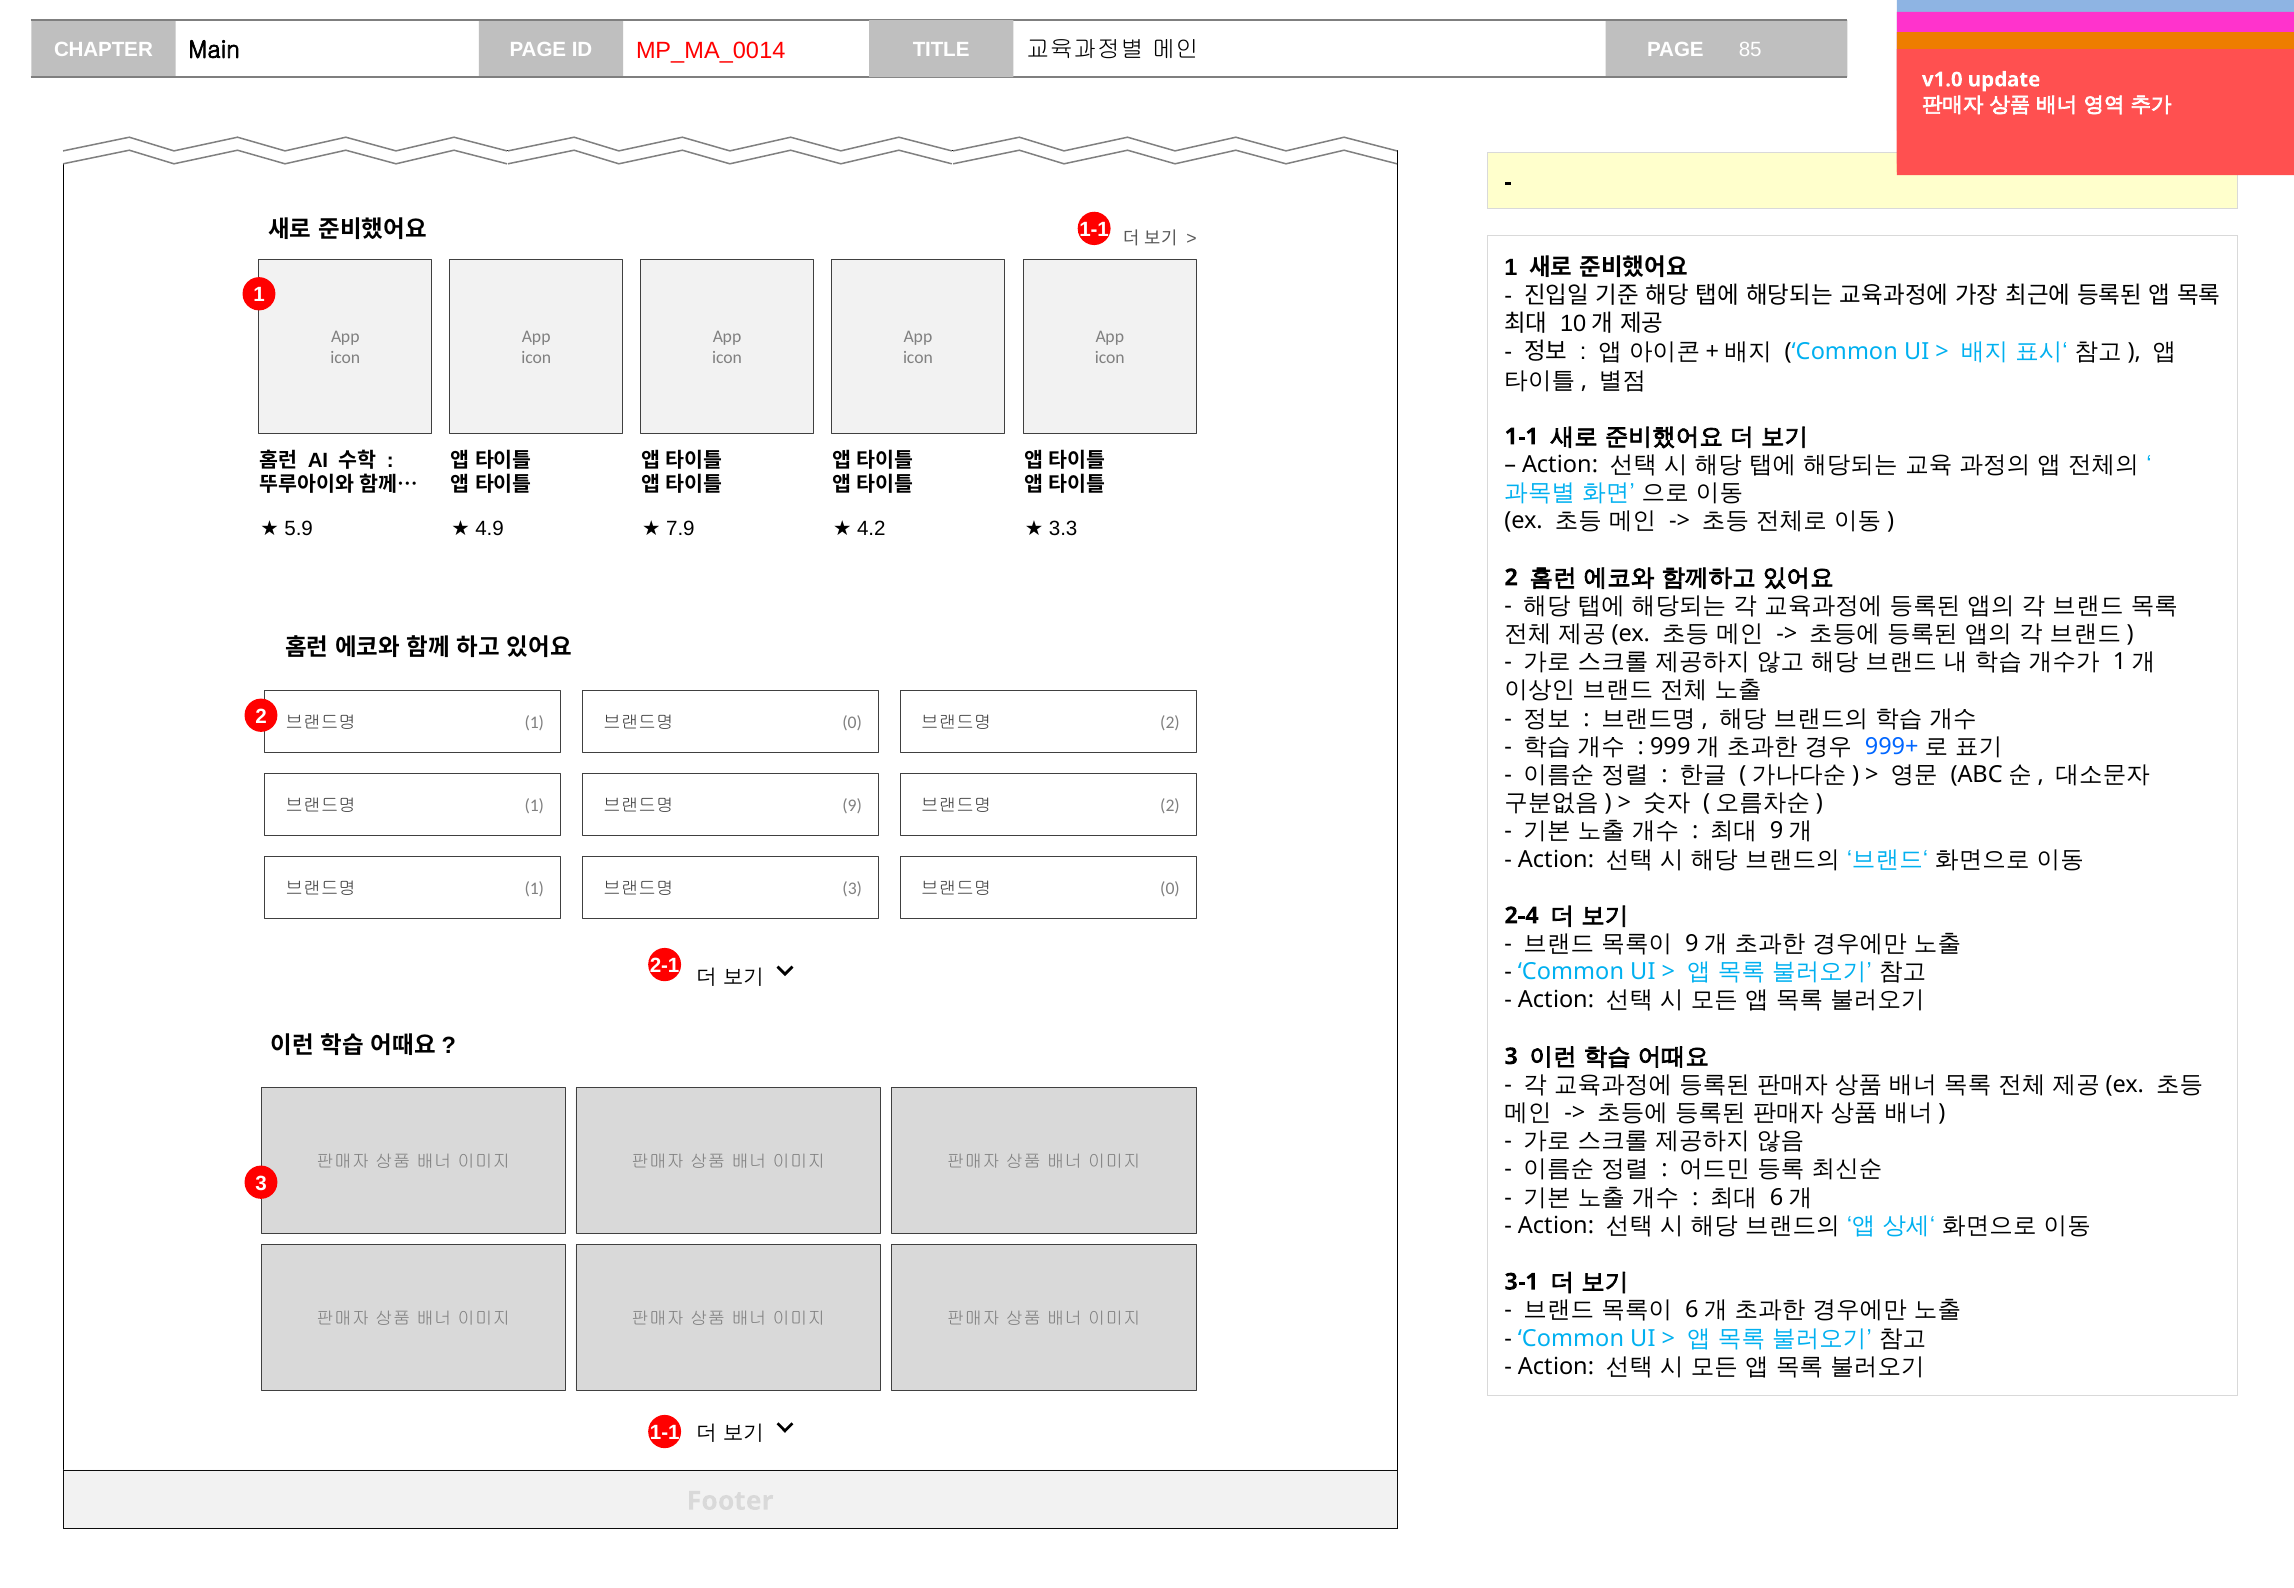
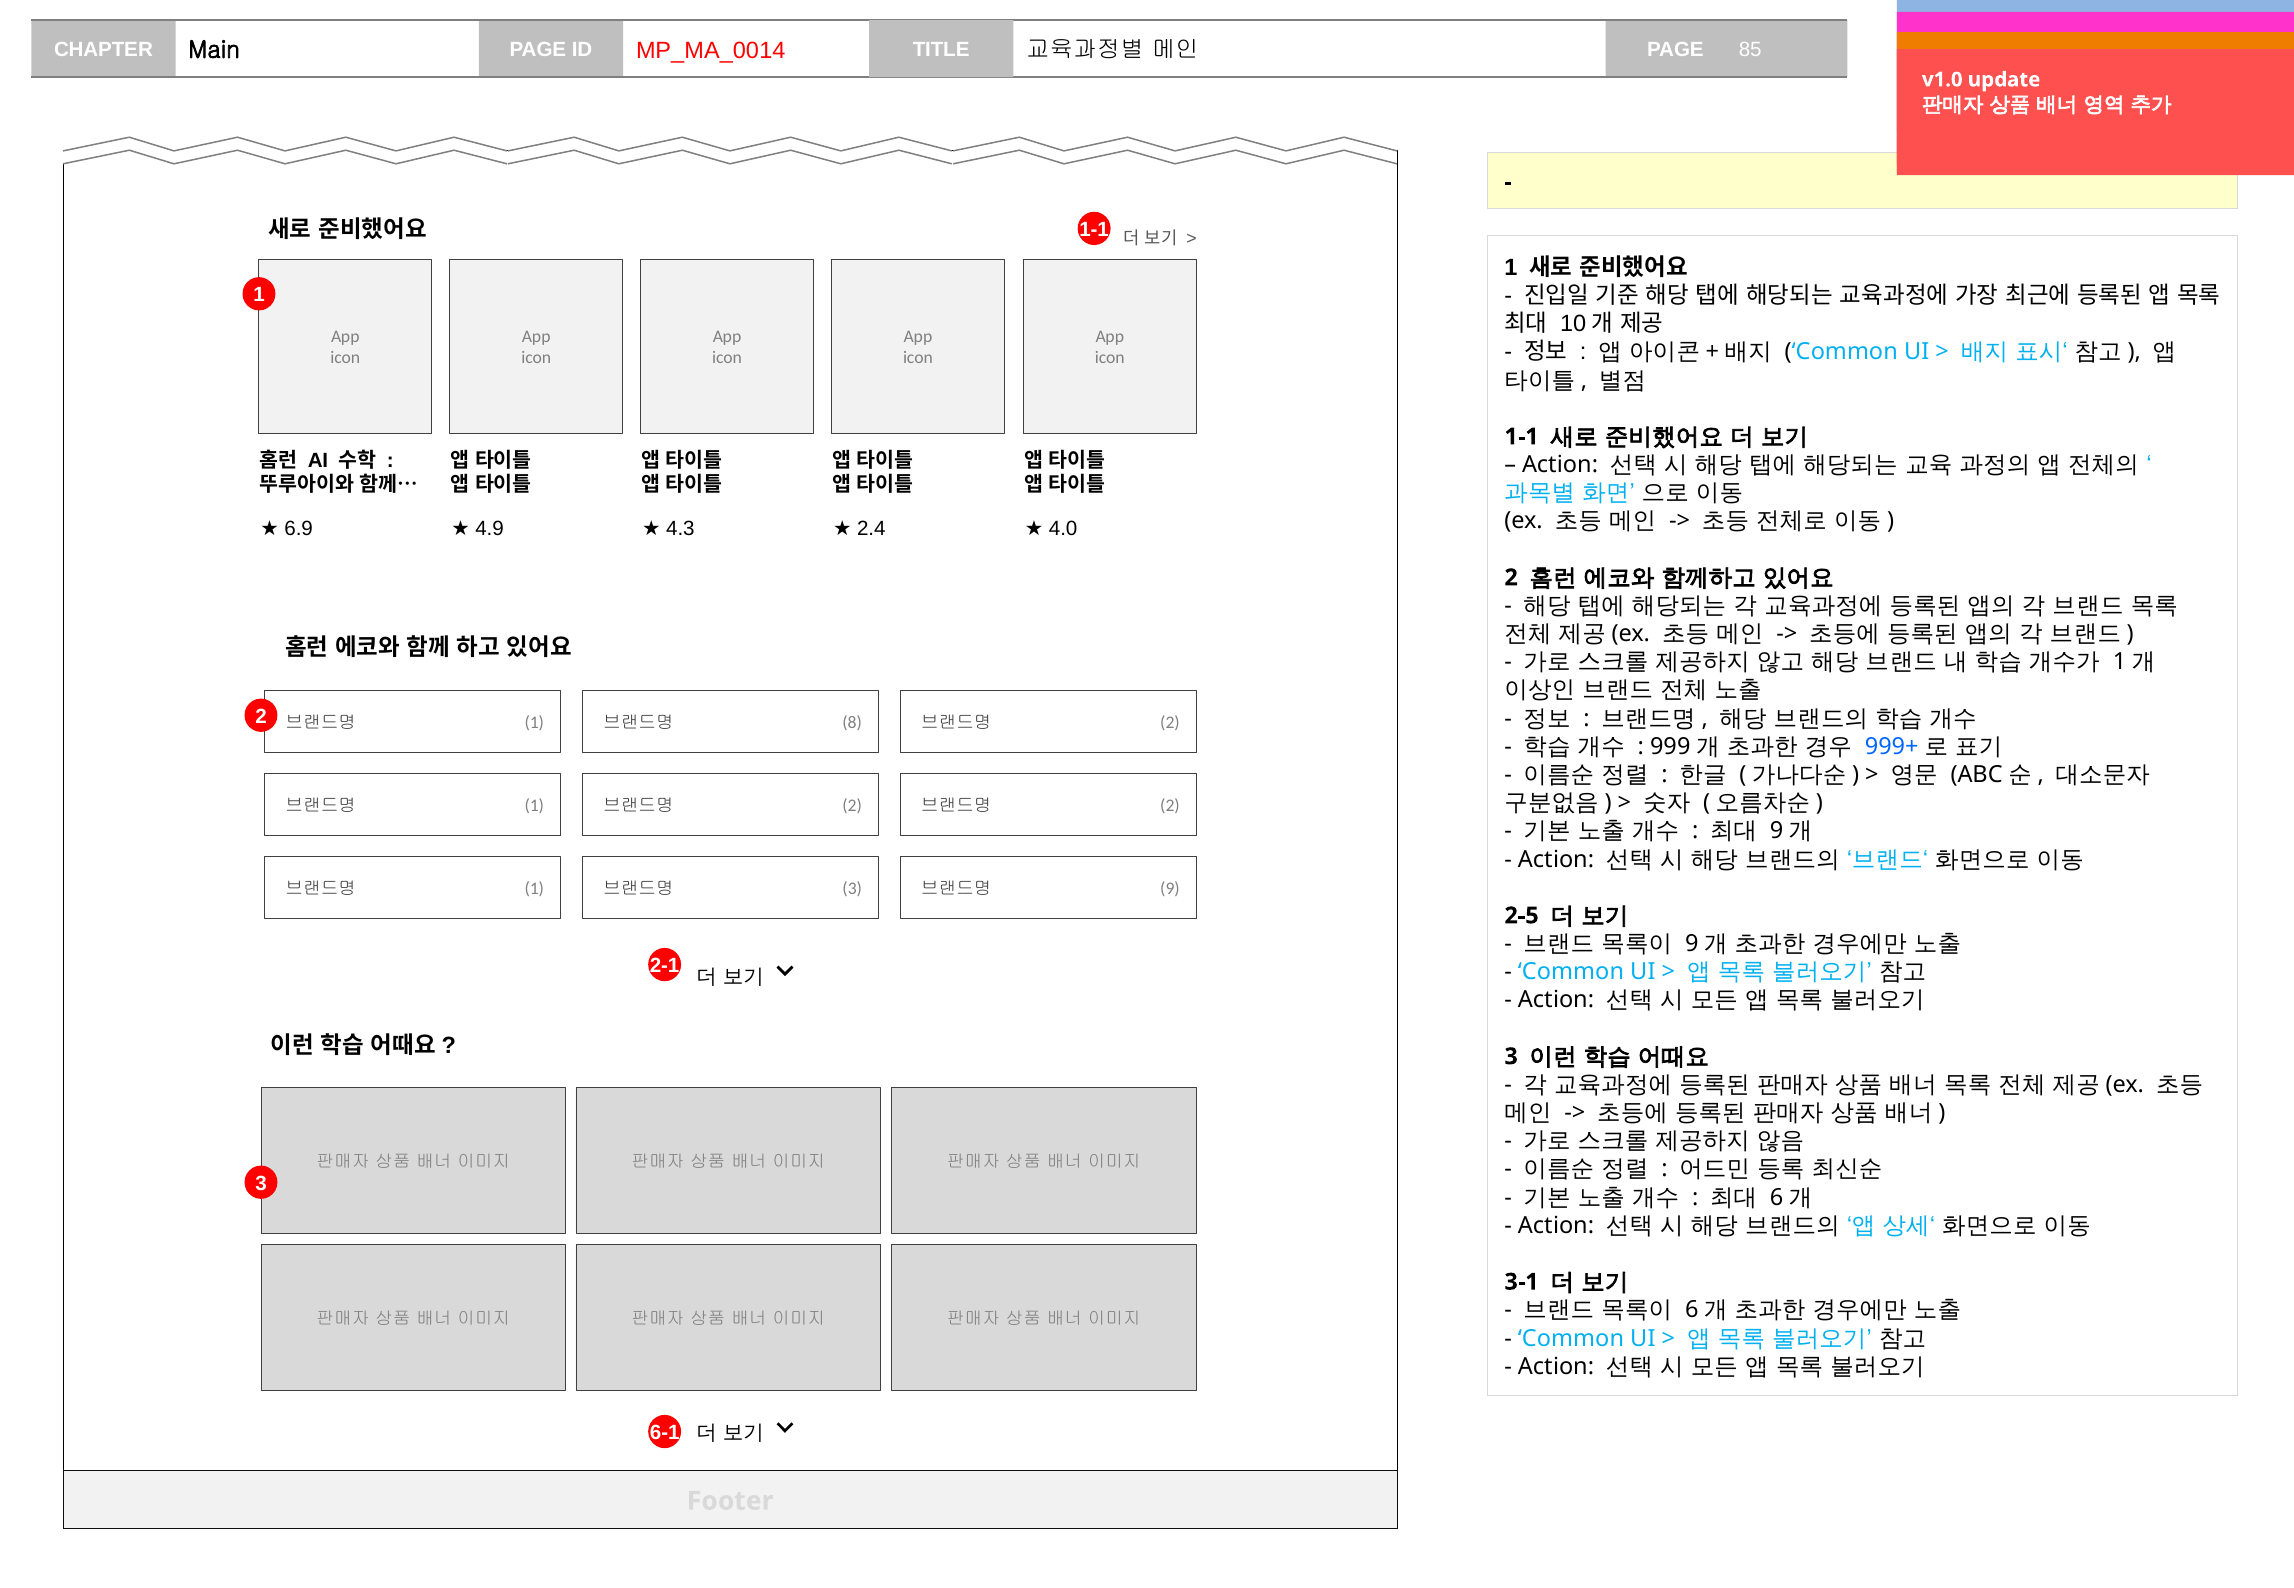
5.9: 5.9 -> 6.9 (299, 529)
7.9: 7.9 -> 4.3 (680, 529)
4.2: 4.2 -> 2.4 (871, 529)
3.3: 3.3 -> 4.0 (1063, 529)
1 0: 0 -> 8 (852, 723)
1 9: 9 -> 2 (852, 806)
3 0: 0 -> 9 (1170, 889)
2-4: 2-4 -> 2-5 (1522, 916)
1-1: 1-1 -> 6-1 (665, 1433)
